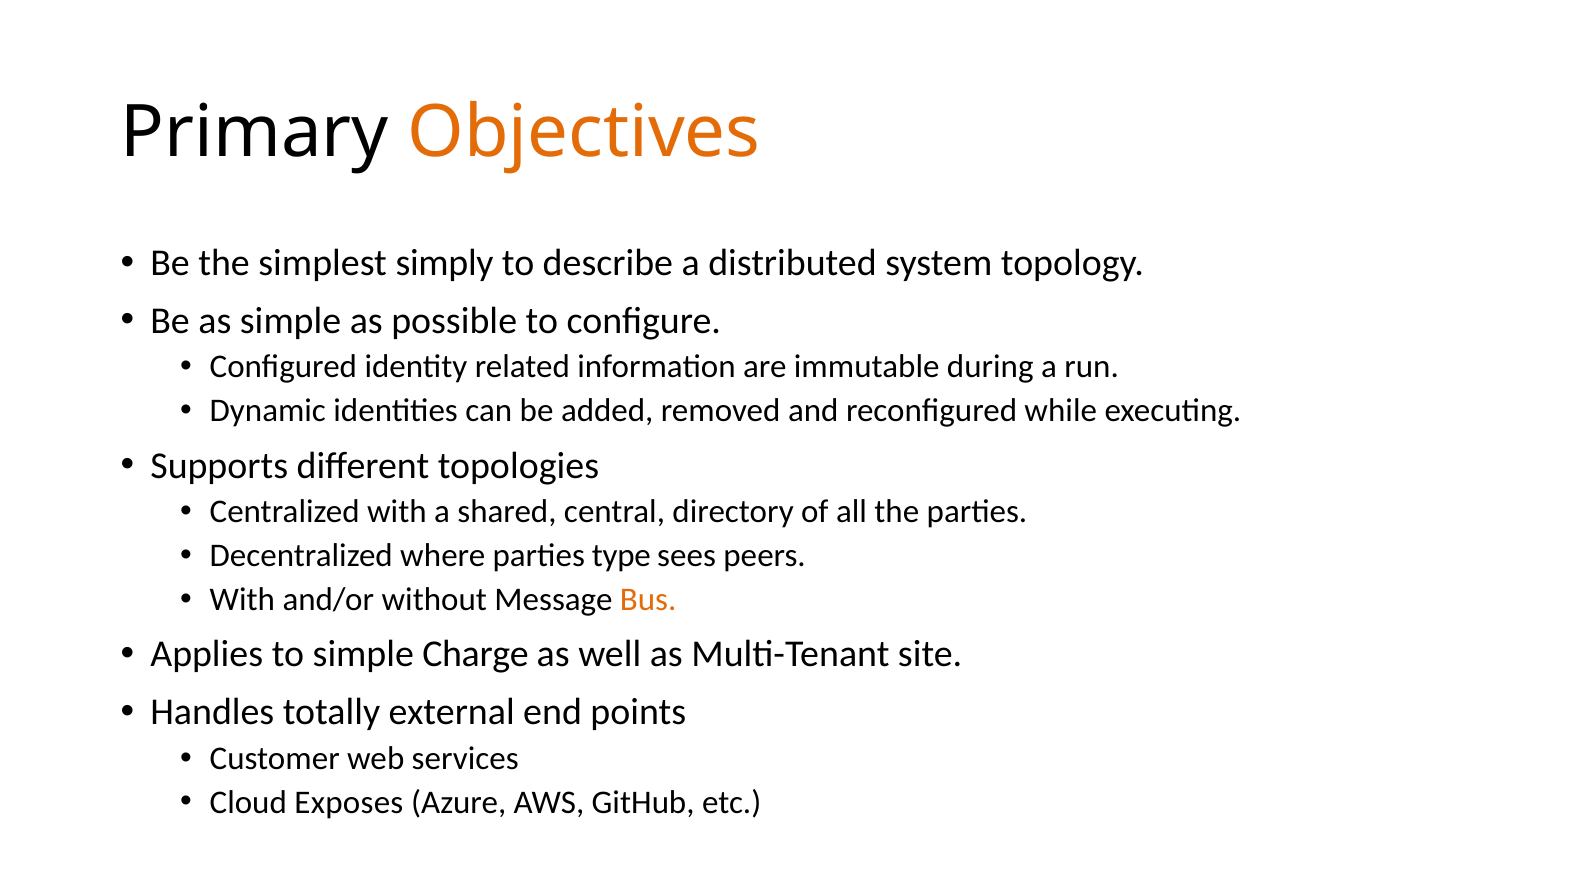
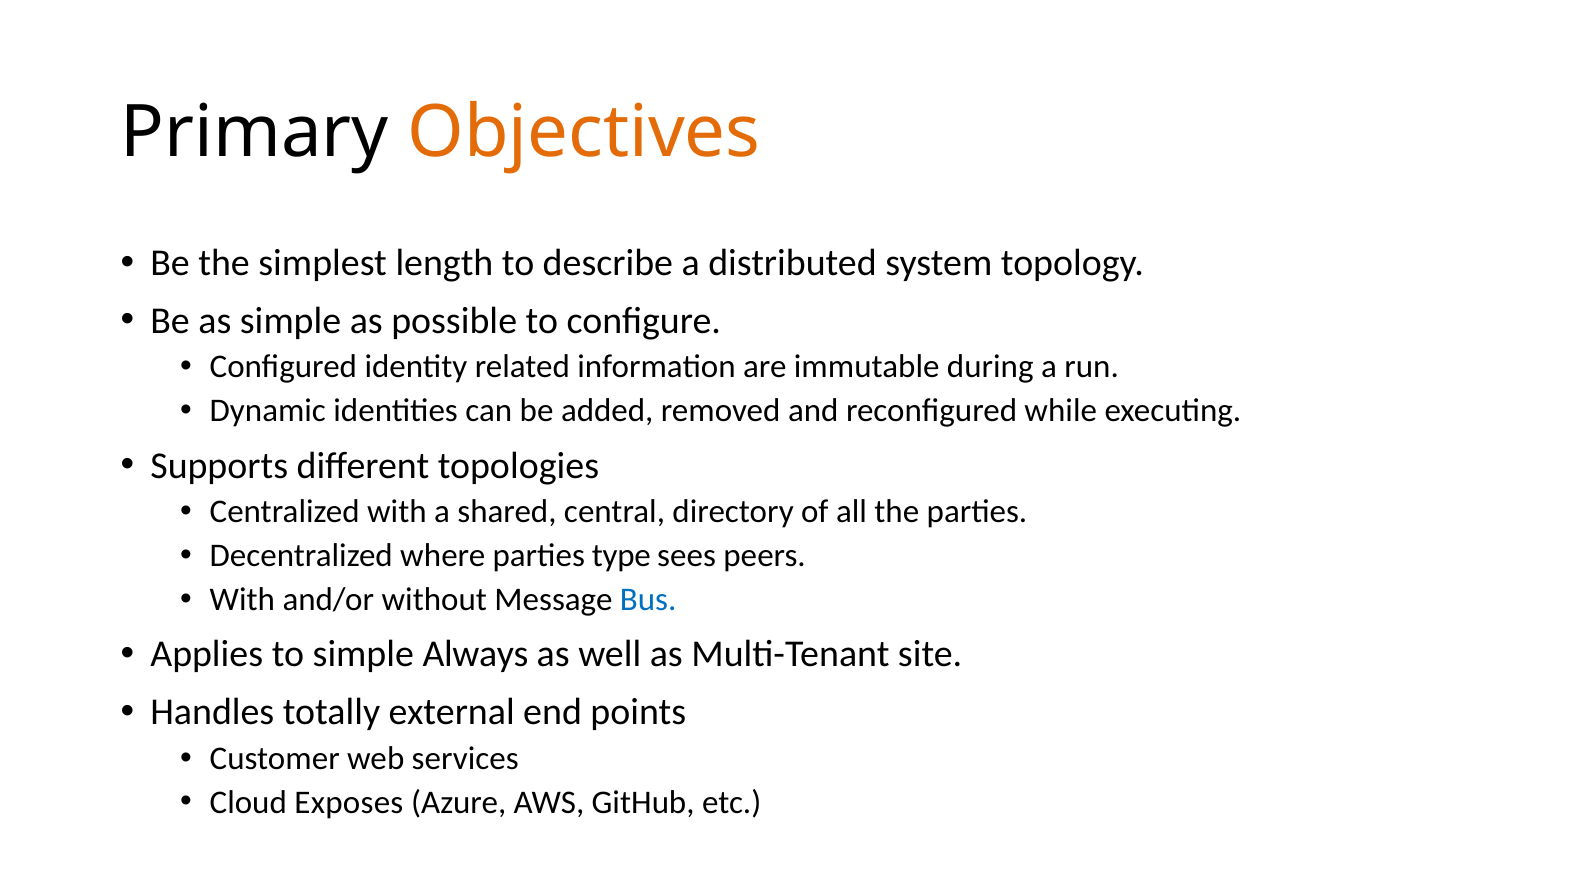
simply: simply -> length (444, 263)
Bus colour: orange -> blue (648, 600)
Charge: Charge -> Always (475, 655)
